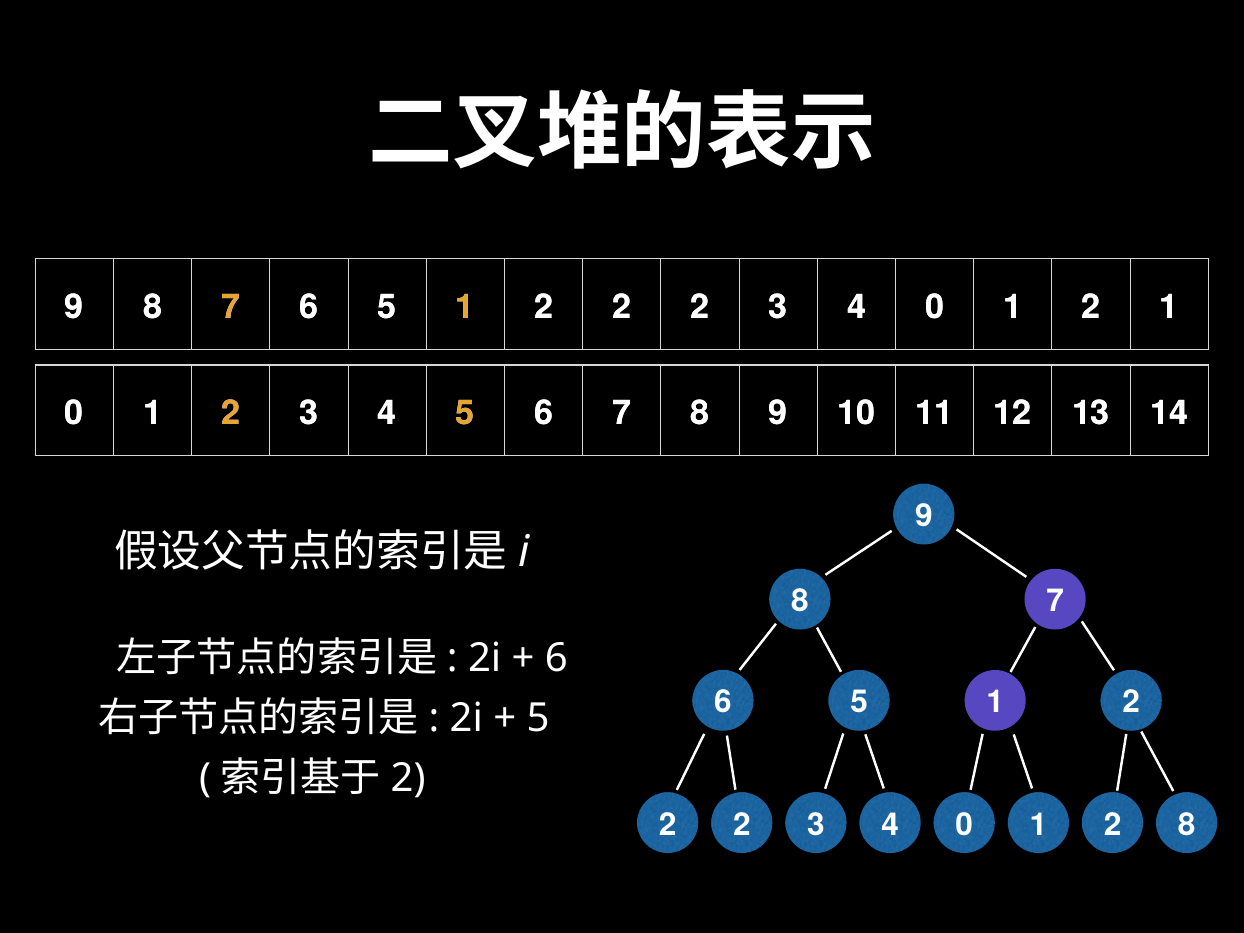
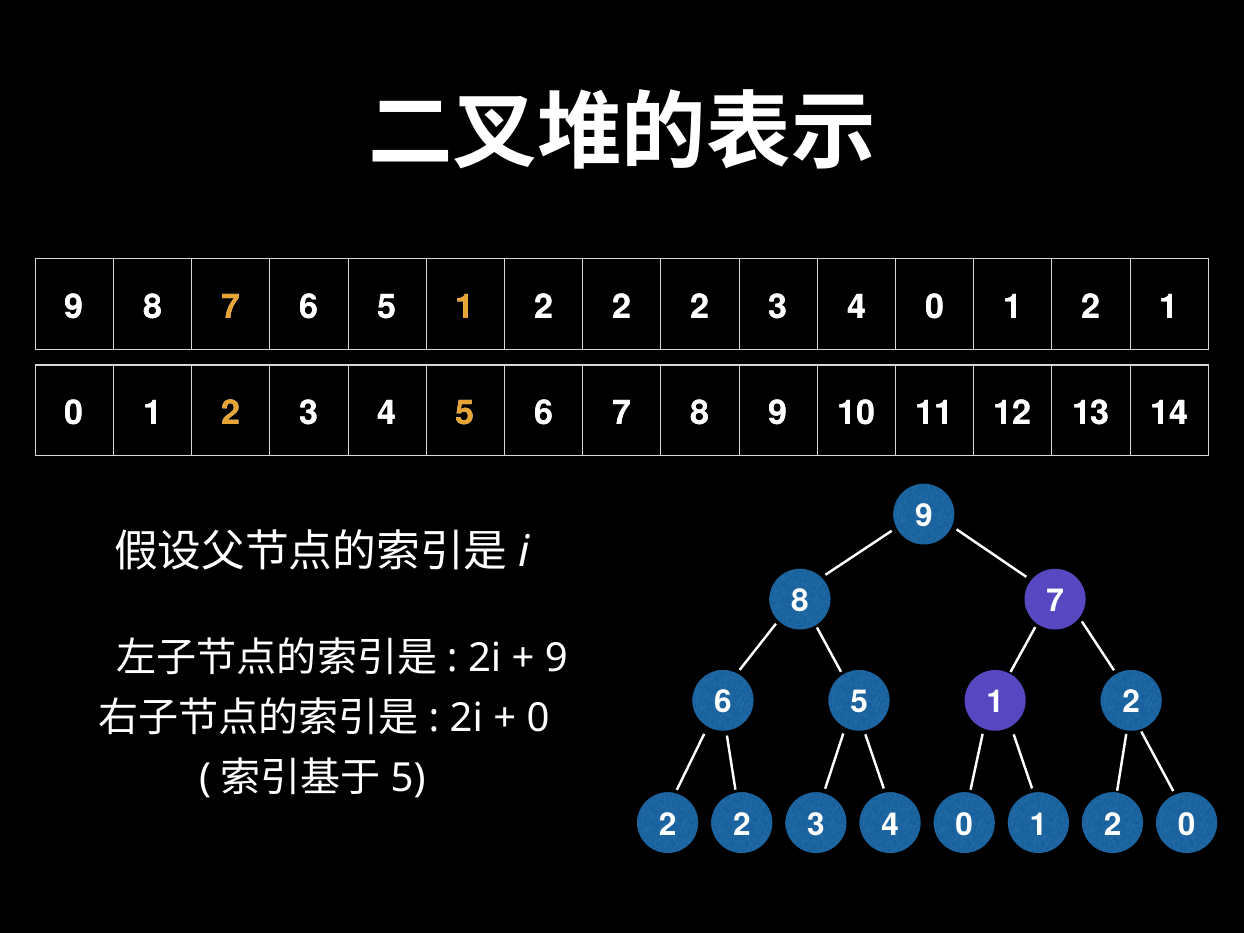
6: 6 -> 9 (556, 658)
5: 5 -> 0 (538, 718)
2: 2 -> 5 (408, 778)
8: 8 -> 0 (1187, 825)
